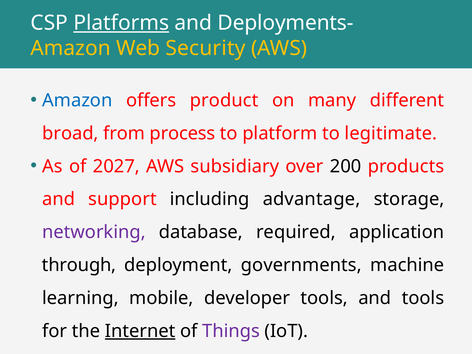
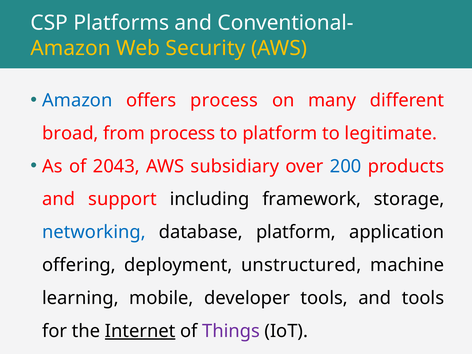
Platforms underline: present -> none (121, 23)
Deployments-: Deployments- -> Conventional- (286, 23)
offers product: product -> process (224, 100)
2027: 2027 -> 2043 (116, 166)
200 colour: black -> blue (346, 166)
advantage: advantage -> framework (312, 199)
networking colour: purple -> blue (94, 232)
database required: required -> platform (296, 232)
through: through -> offering (79, 265)
governments: governments -> unstructured (301, 265)
